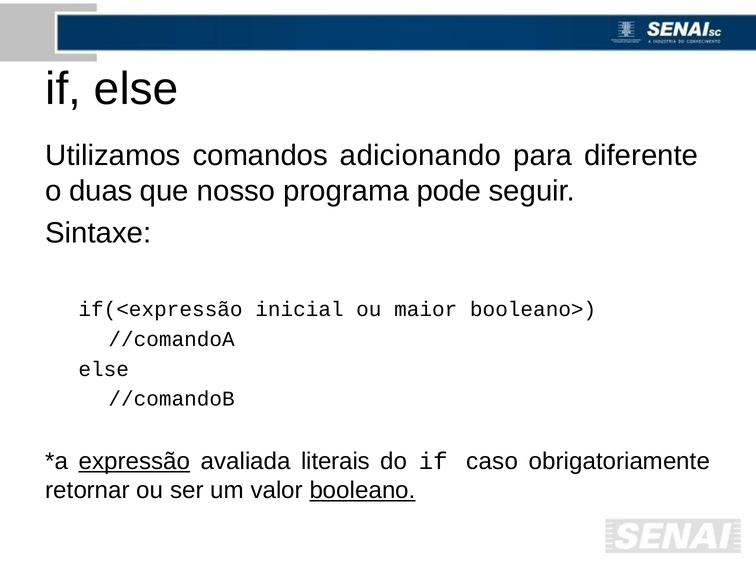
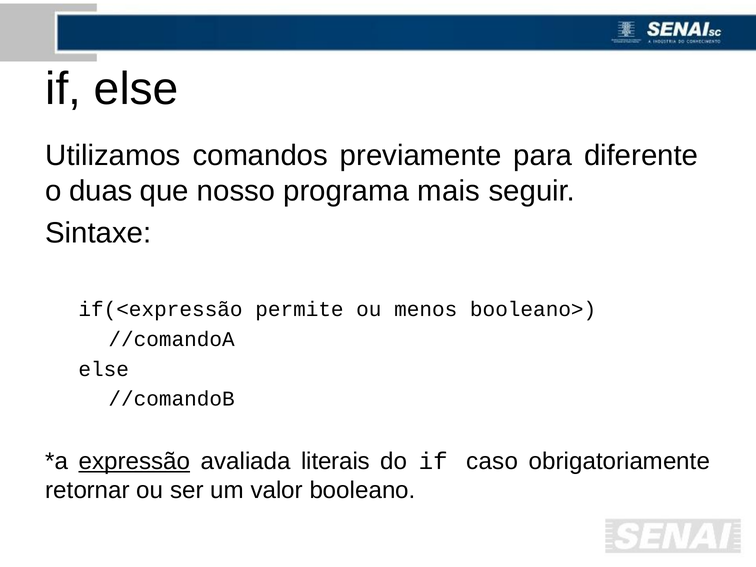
adicionando: adicionando -> previamente (421, 156)
pode: pode -> mais (449, 191)
inicial: inicial -> permite (299, 309)
maior: maior -> menos (426, 309)
booleano underline: present -> none (363, 490)
